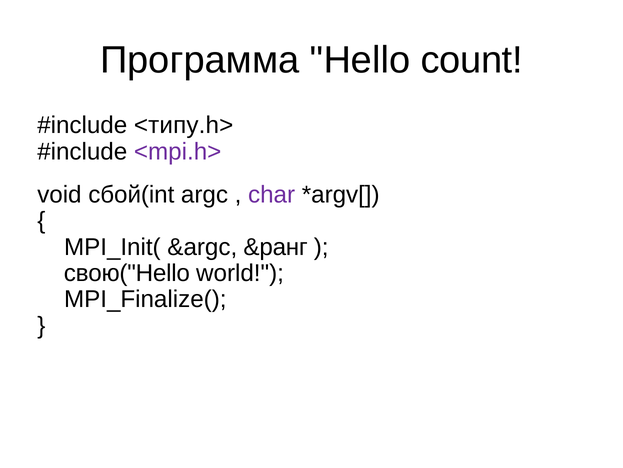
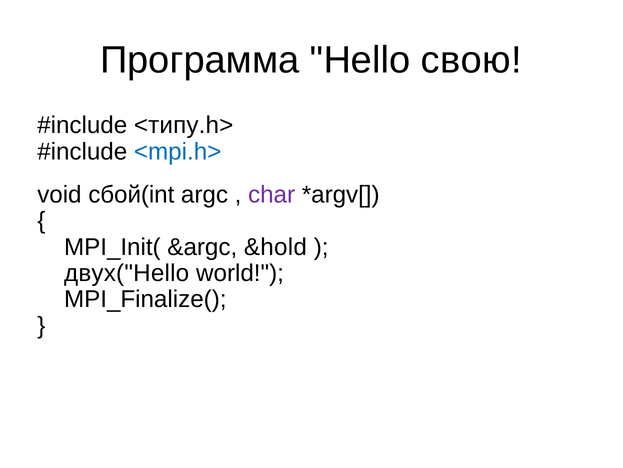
count: count -> свою (471, 60)
<mpi.h> colour: purple -> blue (178, 151)
&ранг: &ранг -> &hold (275, 247)
свою("Hello: свою("Hello -> двух("Hello (127, 273)
